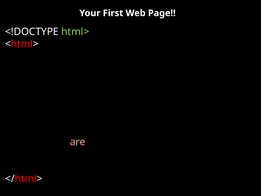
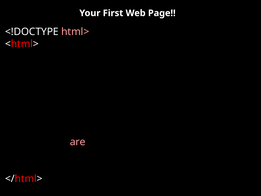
html> colour: light green -> pink (75, 32)
